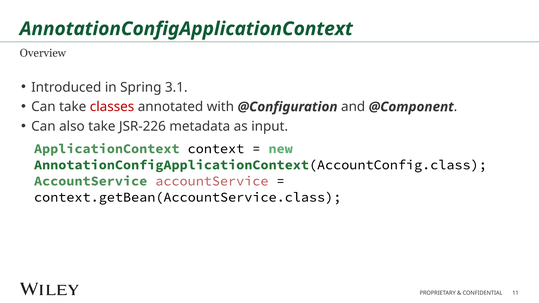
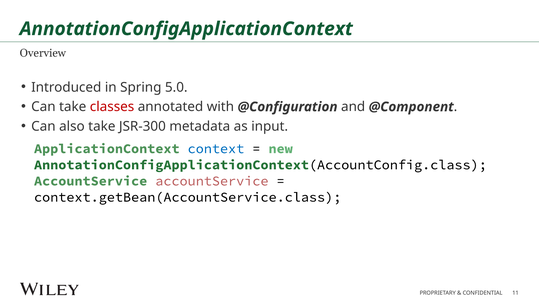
3.1: 3.1 -> 5.0 (176, 87)
JSR-226: JSR-226 -> JSR-300 (142, 126)
context colour: black -> blue (216, 149)
